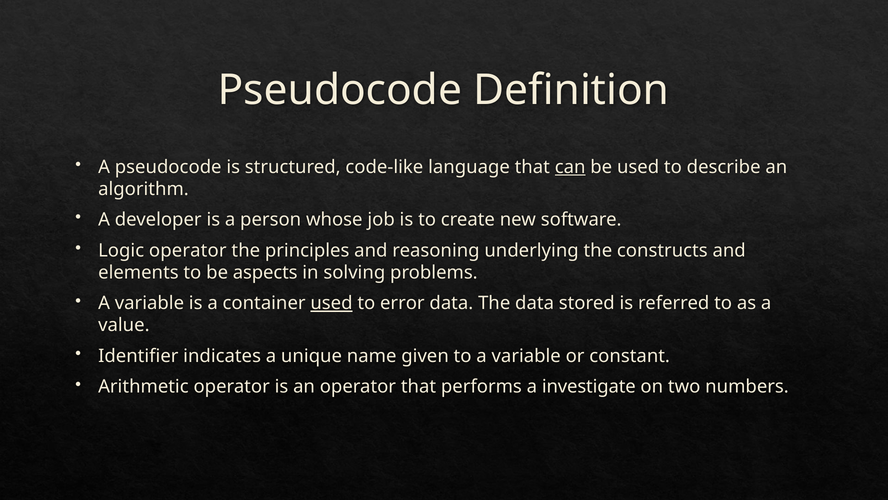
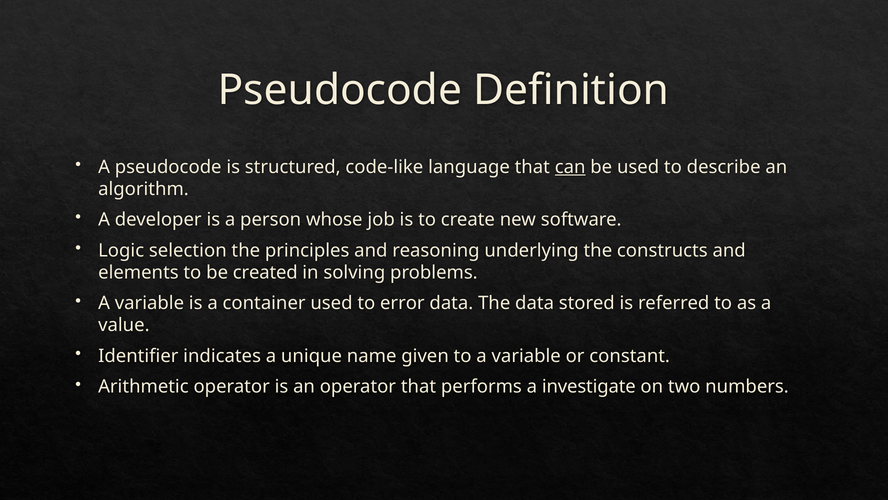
Logic operator: operator -> selection (188, 250)
aspects: aspects -> created (265, 272)
used underline: present -> none (331, 303)
